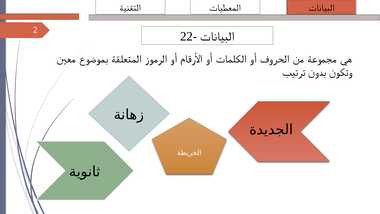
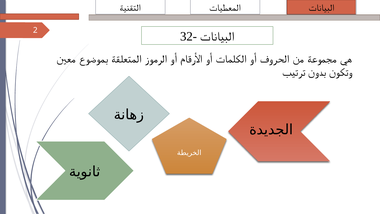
22-: 22- -> 32- (189, 36)
